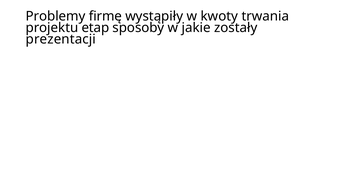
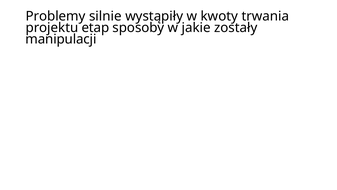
firmę: firmę -> silnie (105, 16)
prezentacji: prezentacji -> manipulacji (61, 39)
